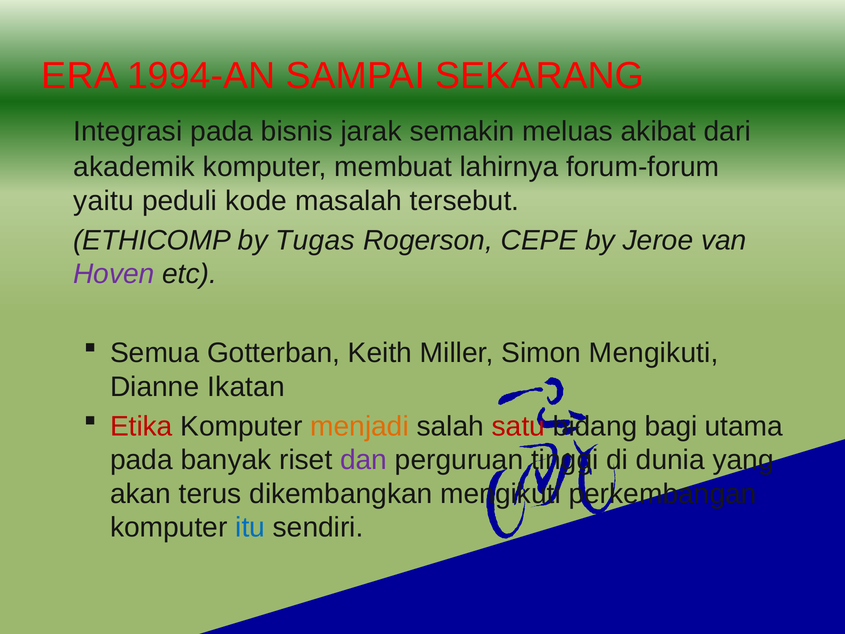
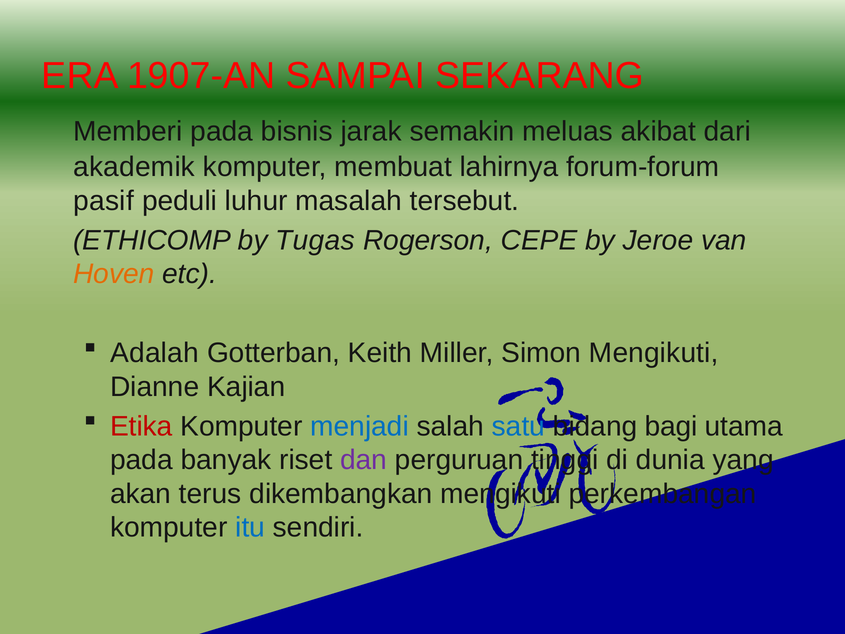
1994-AN: 1994-AN -> 1907-AN (201, 76)
Integrasi: Integrasi -> Memberi (128, 131)
yaitu: yaitu -> pasif (104, 201)
kode: kode -> luhur (256, 201)
Hoven colour: purple -> orange (114, 274)
Semua: Semua -> Adalah (155, 353)
Ikatan: Ikatan -> Kajian (246, 387)
menjadi colour: orange -> blue (360, 426)
satu colour: red -> blue (518, 426)
